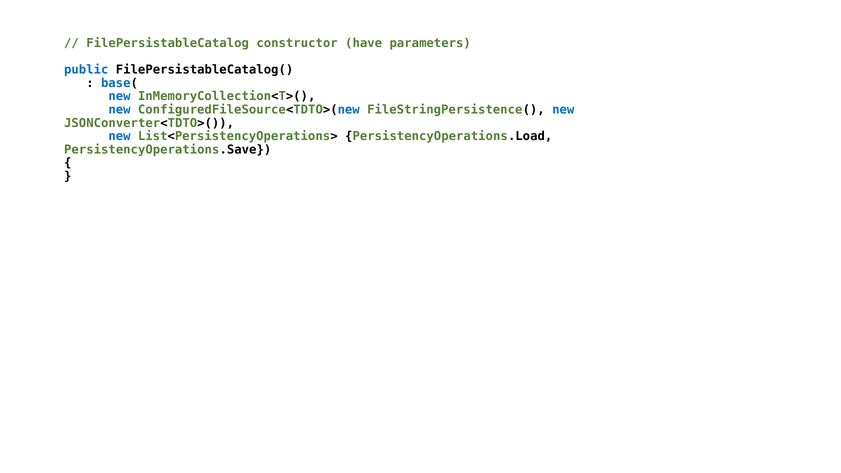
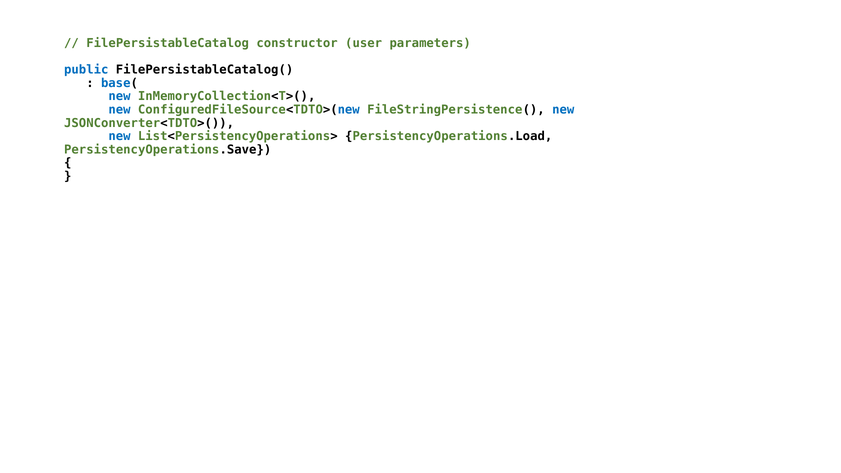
have: have -> user (364, 43)
